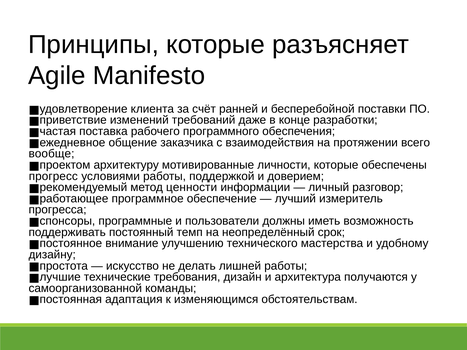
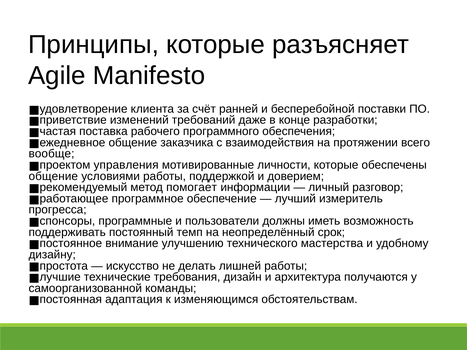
архитектуру: архитектуру -> управления (126, 165)
прогресс: прогресс -> общение (53, 176)
ценности: ценности -> помогает (192, 188)
